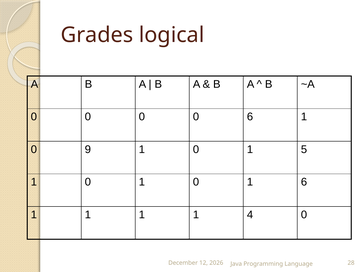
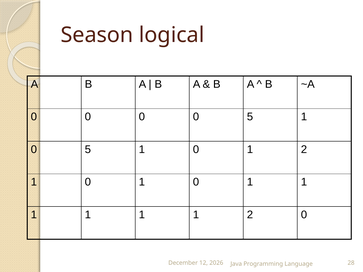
Grades: Grades -> Season (97, 35)
0 0 6: 6 -> 5 (250, 117)
9: 9 -> 5 (88, 150)
0 1 5: 5 -> 2 (304, 150)
0 1 6: 6 -> 1 (304, 182)
1 1 4: 4 -> 2 (250, 215)
